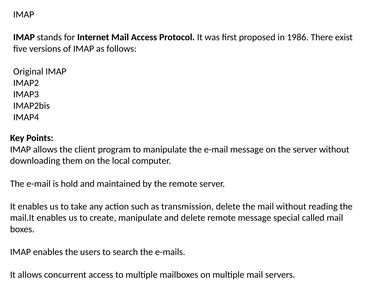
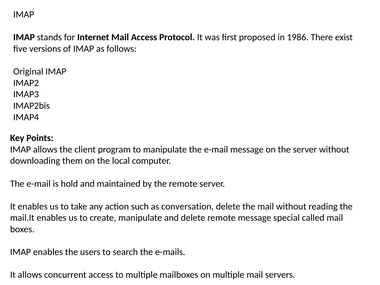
transmission: transmission -> conversation (188, 206)
